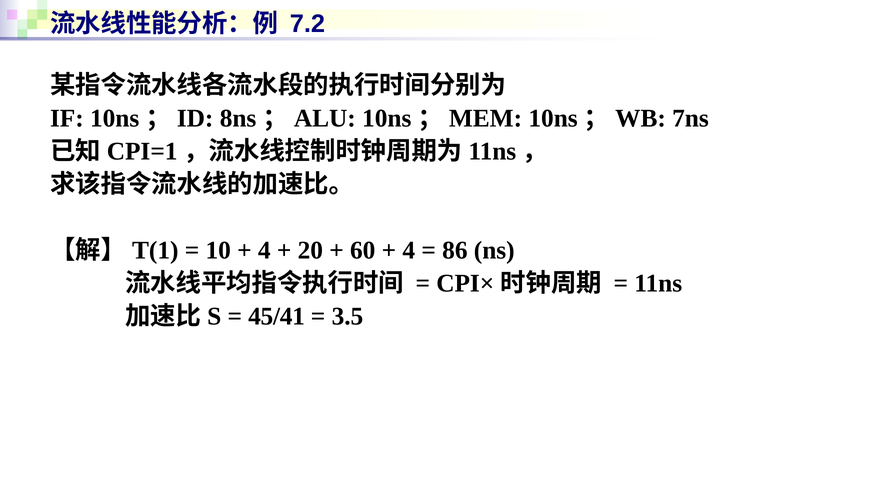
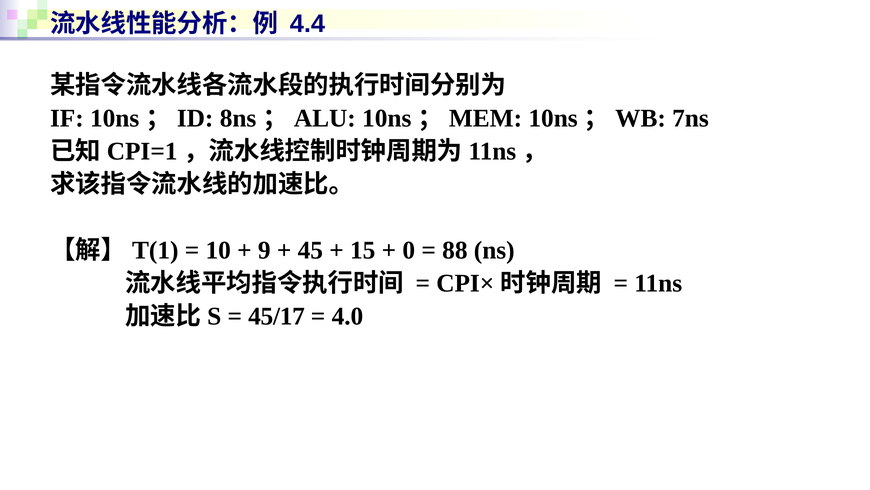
7.2: 7.2 -> 4.4 (307, 24)
4: 4 -> 9 (264, 250)
20: 20 -> 45 (310, 250)
60: 60 -> 15 (363, 250)
4: 4 -> 0 (409, 250)
86: 86 -> 88 (455, 250)
45/41: 45/41 -> 45/17 (277, 316)
3.5: 3.5 -> 4.0 (347, 316)
